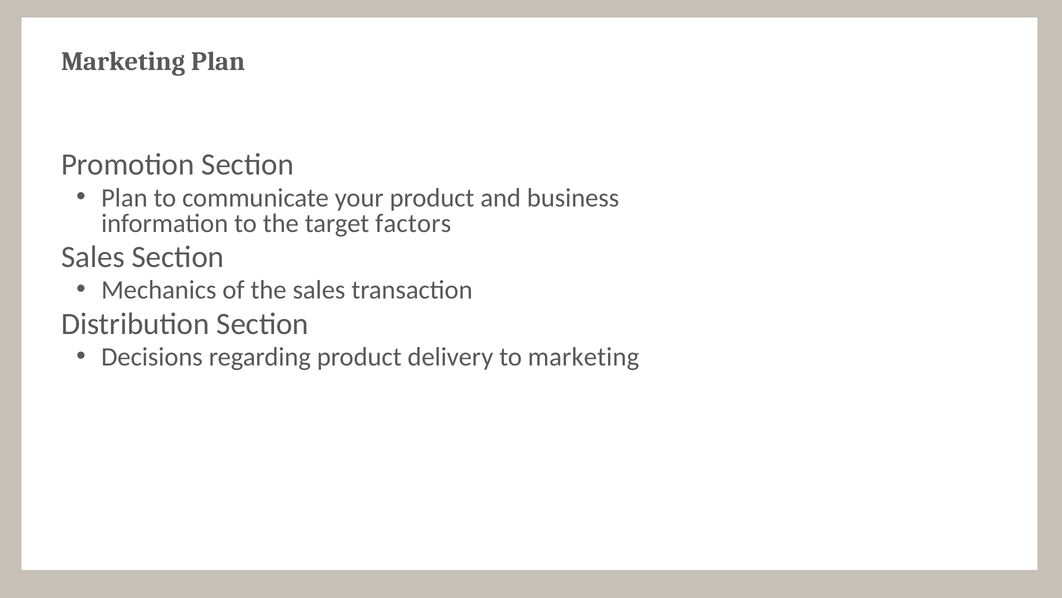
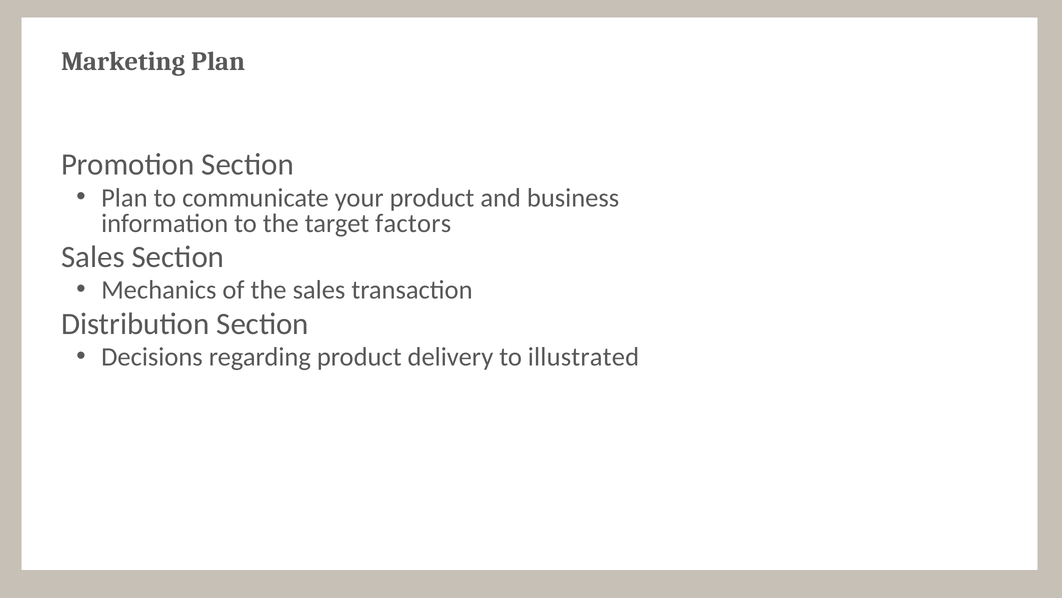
to marketing: marketing -> illustrated (583, 357)
